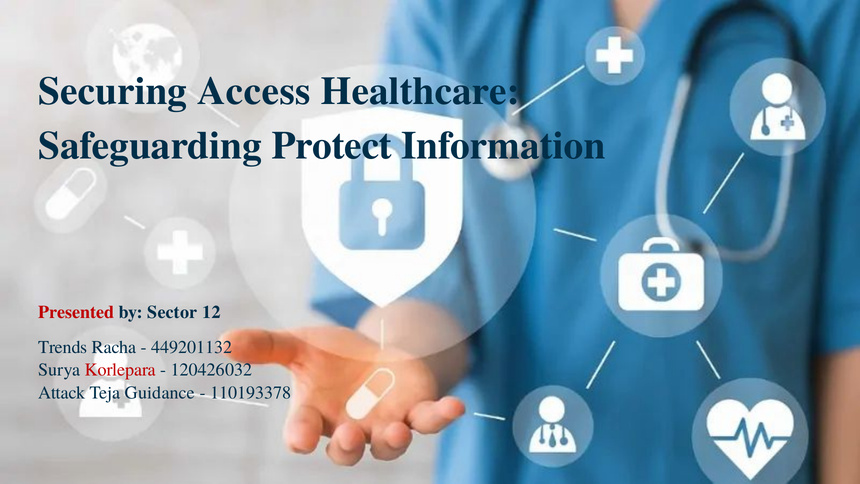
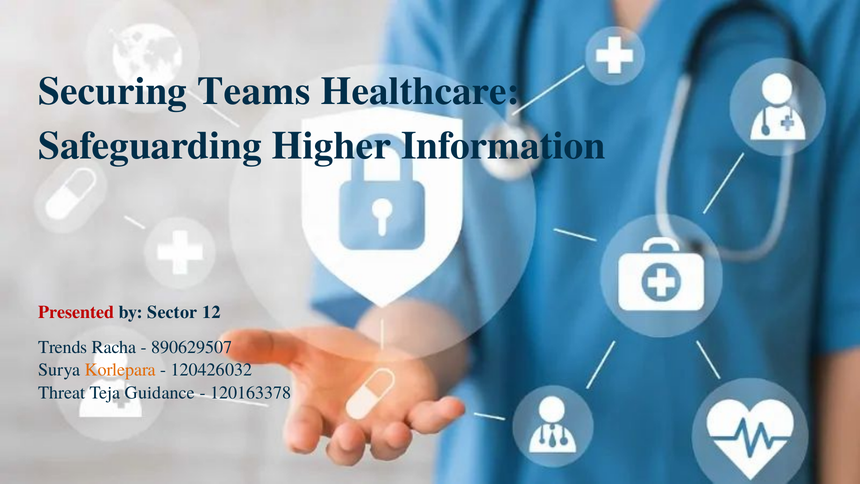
Access: Access -> Teams (254, 91)
Protect: Protect -> Higher (331, 145)
449201132: 449201132 -> 890629507 (192, 347)
Korlepara colour: red -> orange (120, 370)
Attack: Attack -> Threat (62, 392)
110193378: 110193378 -> 120163378 (251, 392)
